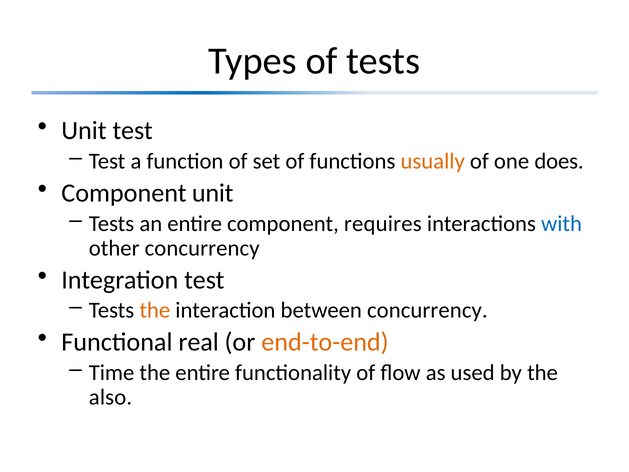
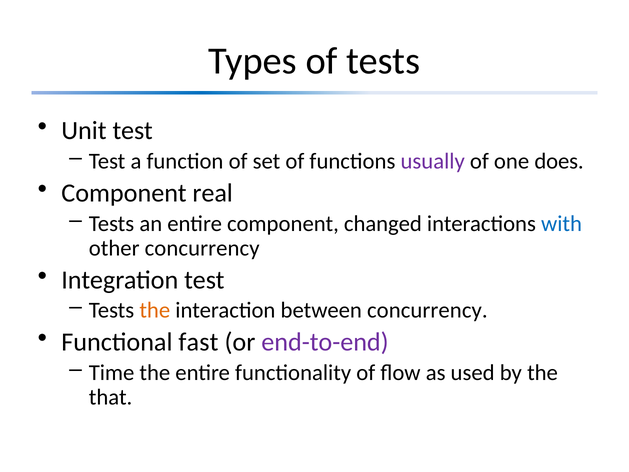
usually colour: orange -> purple (433, 161)
Component unit: unit -> real (213, 193)
requires: requires -> changed (383, 223)
real: real -> fast (198, 342)
end-to-end colour: orange -> purple (325, 342)
also: also -> that (111, 397)
